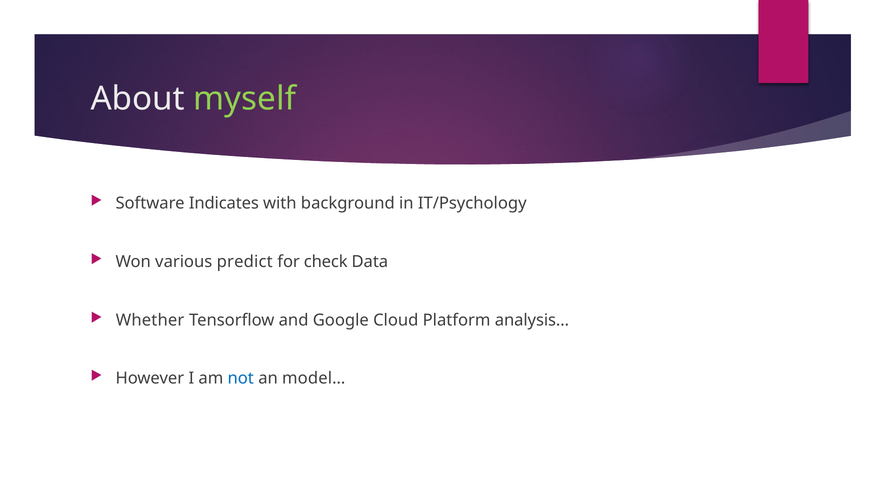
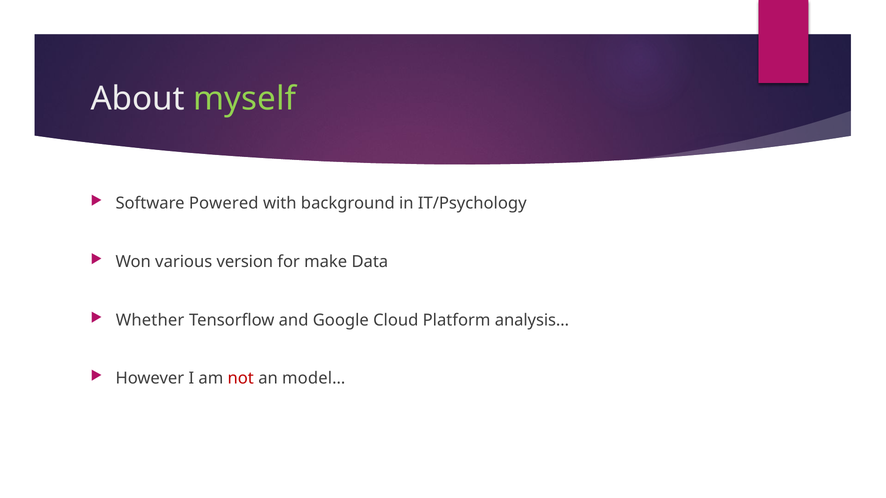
Indicates: Indicates -> Powered (224, 204)
predict: predict -> version (245, 262)
check: check -> make (326, 262)
not colour: blue -> red (241, 379)
